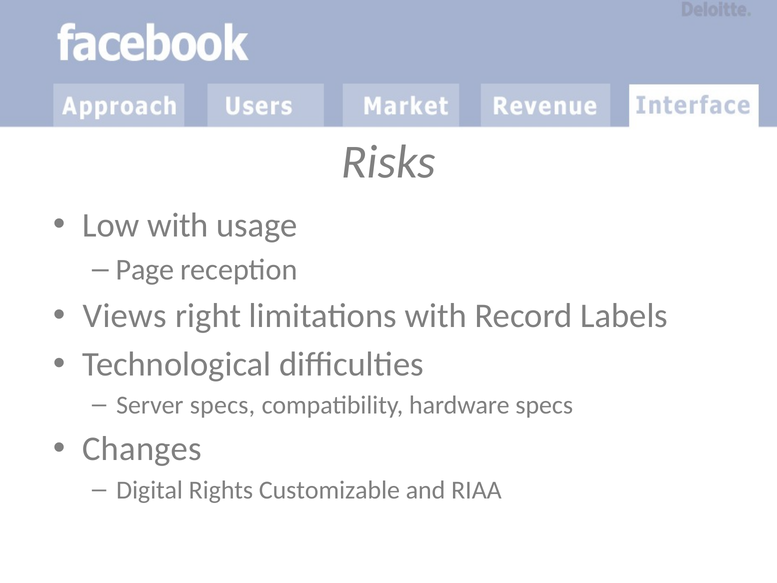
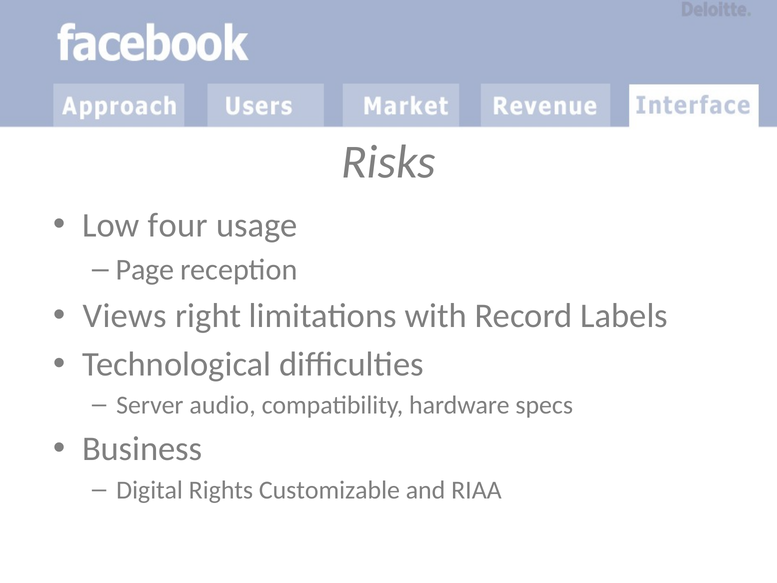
Low with: with -> four (178, 225)
Server specs: specs -> audio (223, 405)
Changes: Changes -> Business (142, 449)
